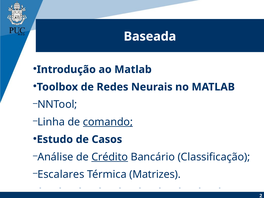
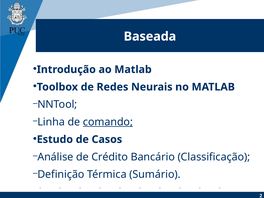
Crédito underline: present -> none (110, 157)
Escalares: Escalares -> Definição (61, 174)
Matrizes: Matrizes -> Sumário (155, 174)
